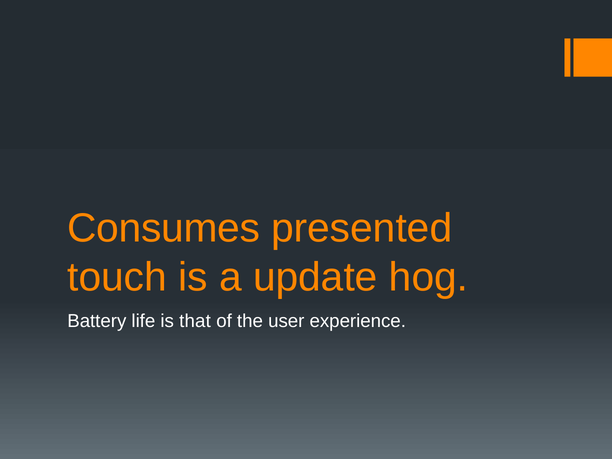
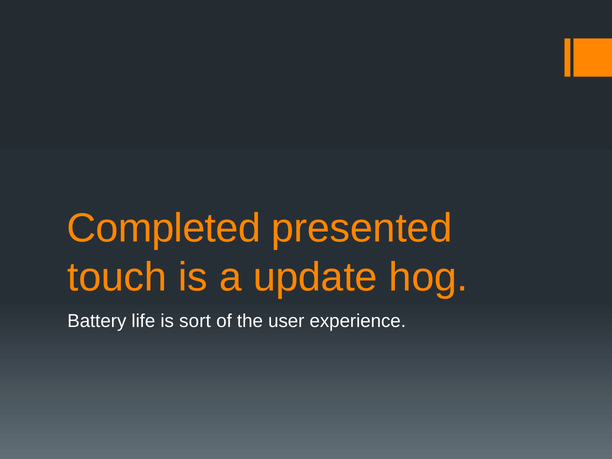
Consumes: Consumes -> Completed (164, 228)
that: that -> sort (195, 321)
